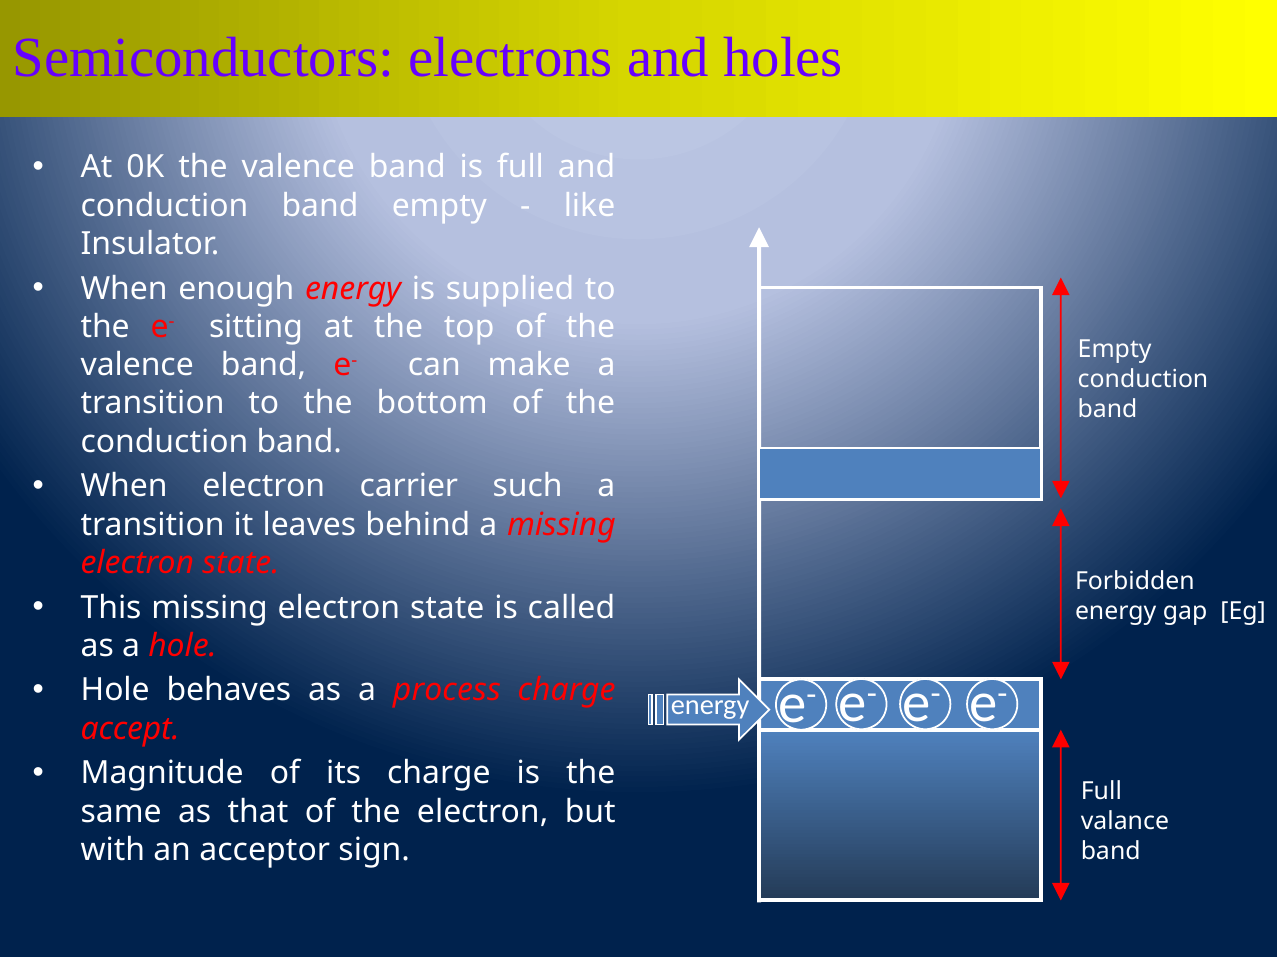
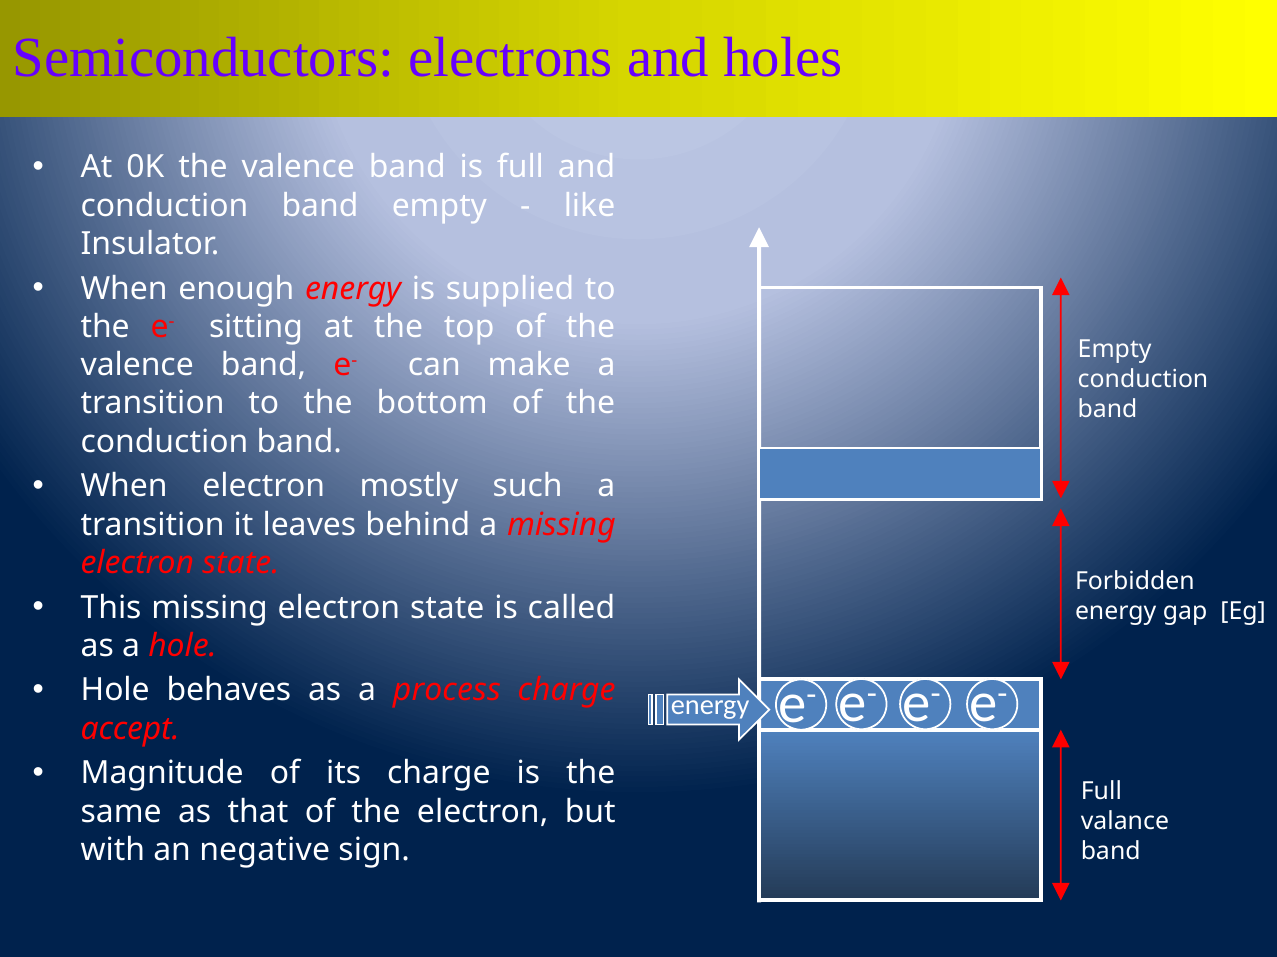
carrier: carrier -> mostly (409, 487)
acceptor: acceptor -> negative (265, 851)
